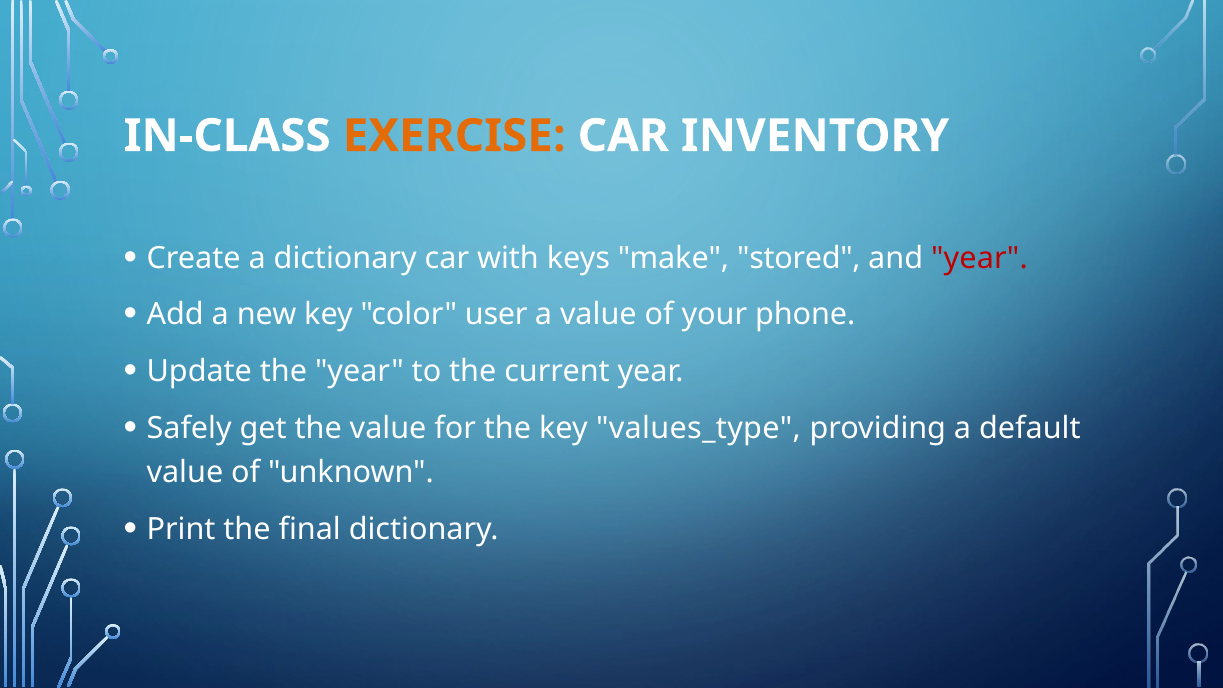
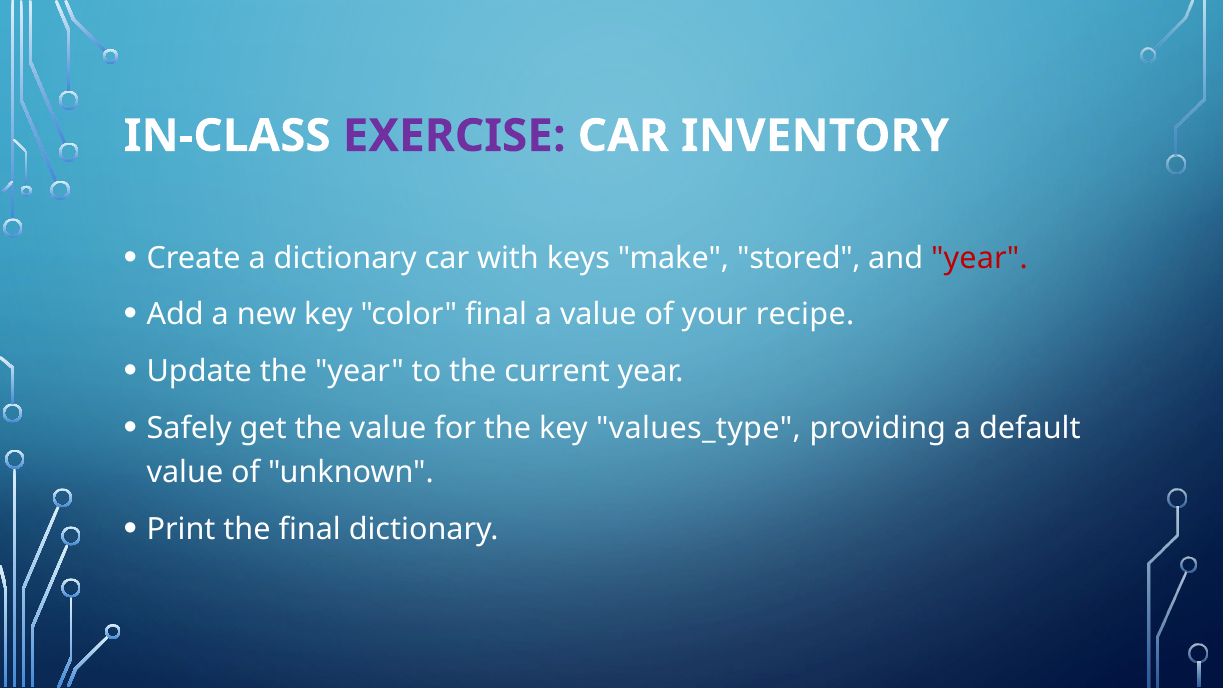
EXERCISE colour: orange -> purple (454, 136)
color user: user -> final (496, 315)
phone: phone -> recipe (805, 315)
